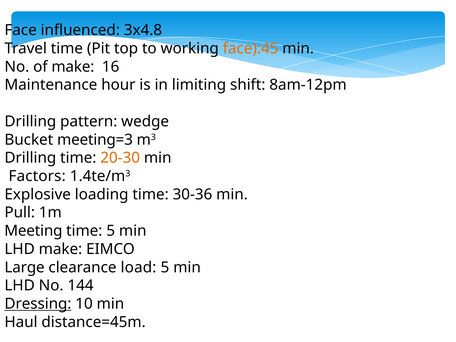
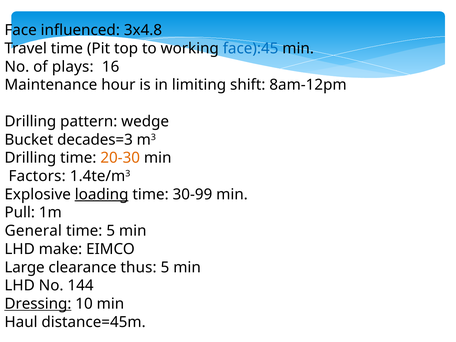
face):45 colour: orange -> blue (251, 48)
of make: make -> plays (73, 67)
meeting=3: meeting=3 -> decades=3 (95, 140)
loading underline: none -> present (102, 194)
30-36: 30-36 -> 30-99 (192, 194)
Meeting: Meeting -> General (33, 231)
load: load -> thus (139, 267)
